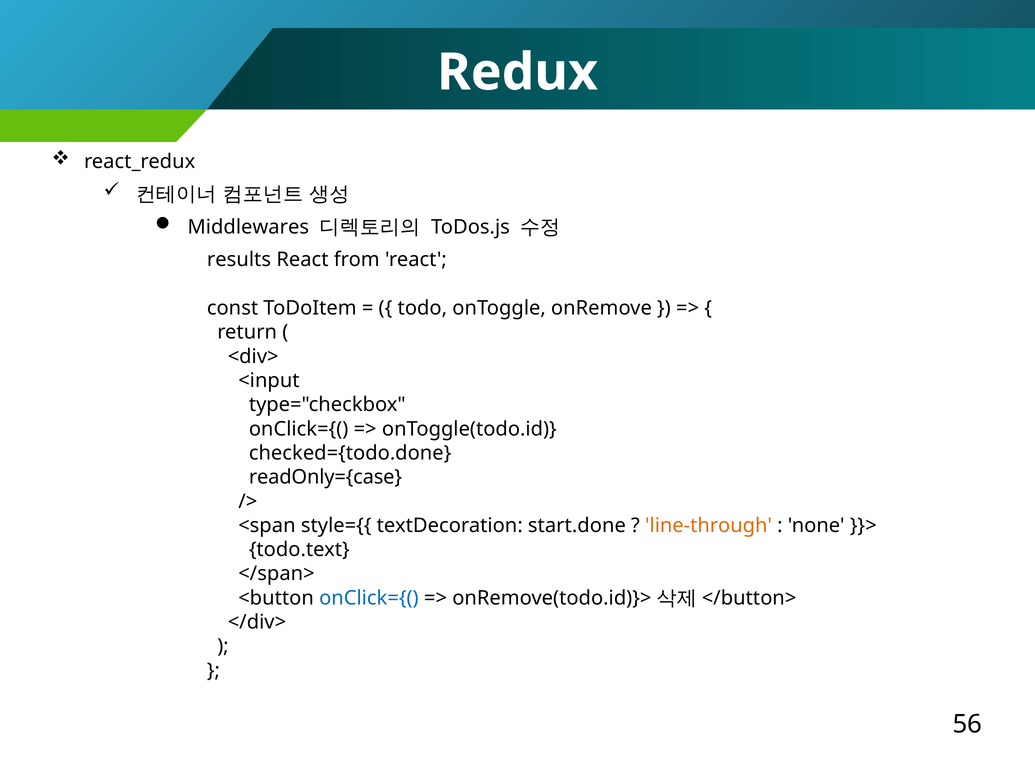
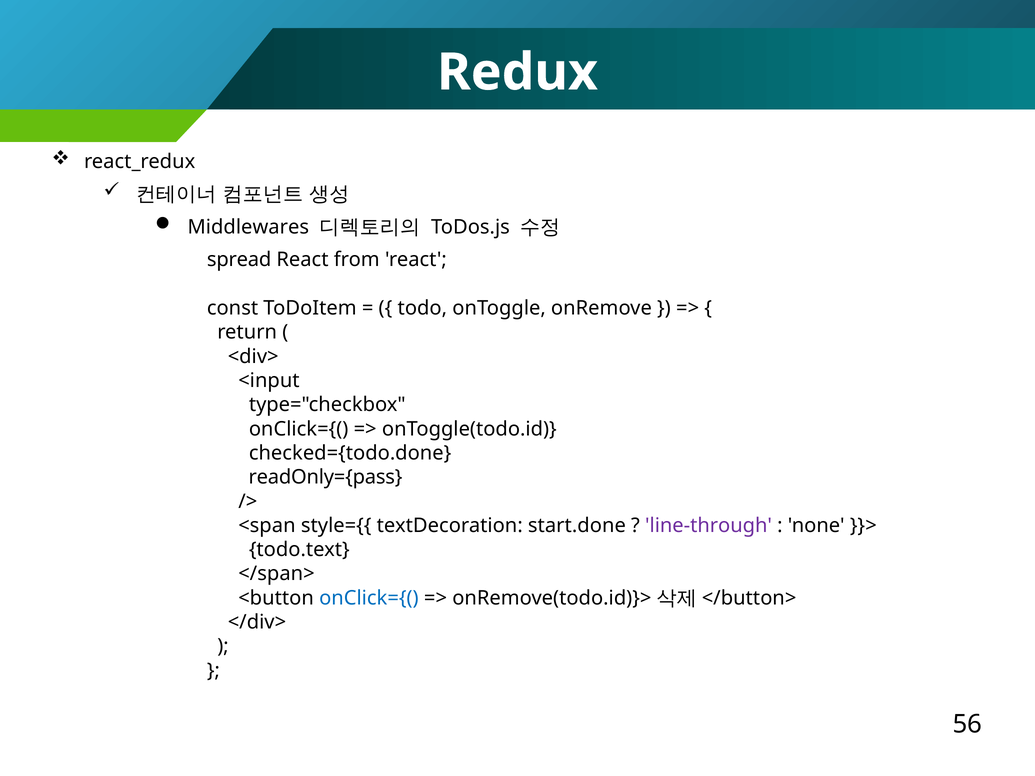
results: results -> spread (239, 260)
readOnly={case: readOnly={case -> readOnly={pass (325, 477)
line-through colour: orange -> purple (709, 526)
